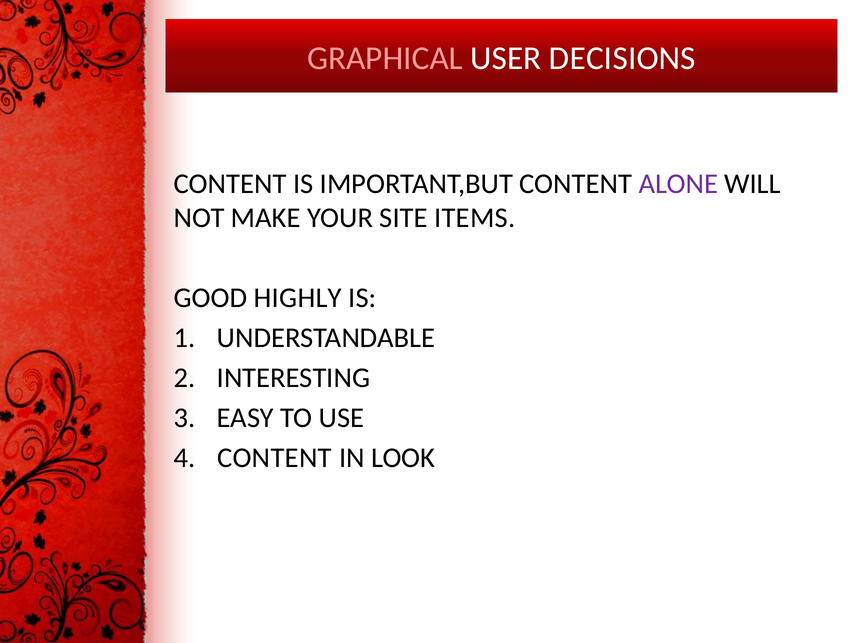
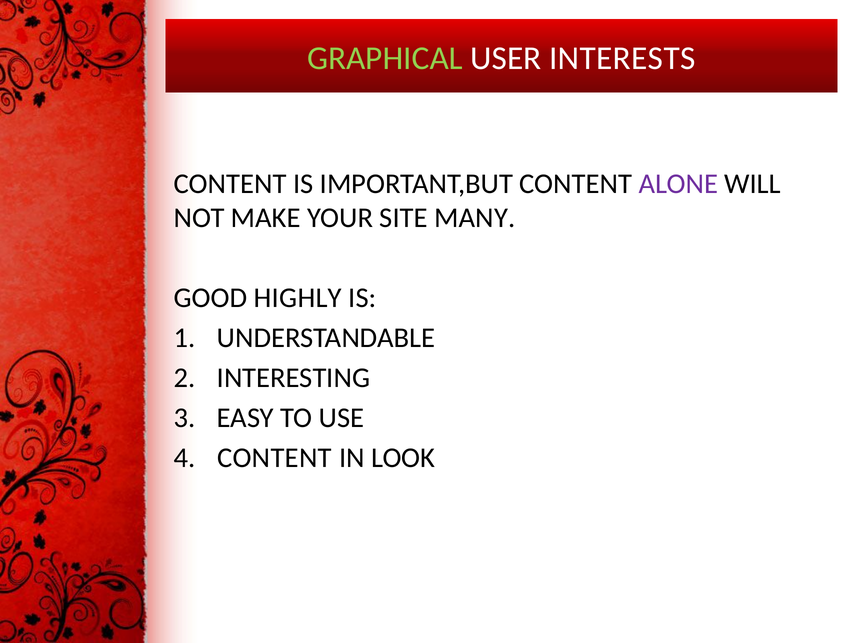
GRAPHICAL colour: pink -> light green (385, 58)
DECISIONS: DECISIONS -> INTERESTS (622, 58)
ITEMS: ITEMS -> MANY (475, 218)
